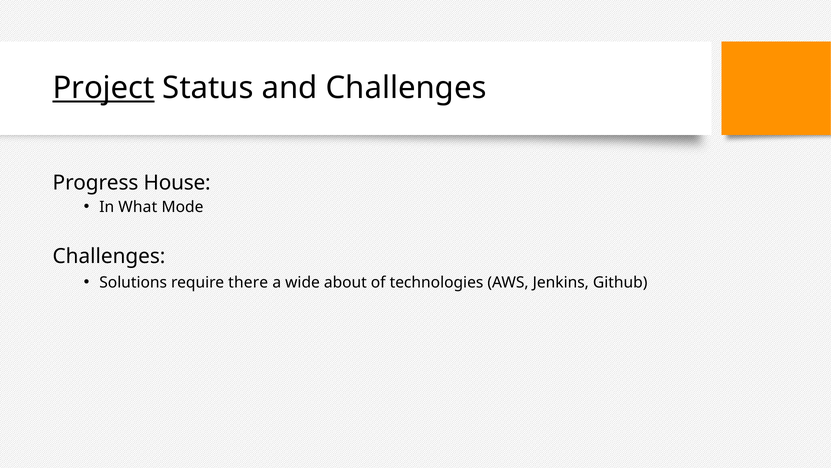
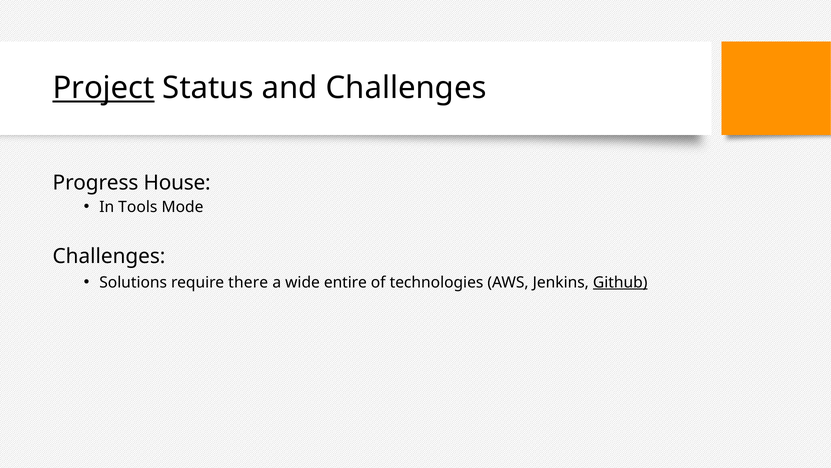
What: What -> Tools (138, 207)
about: about -> entire (345, 282)
Github underline: none -> present (620, 282)
